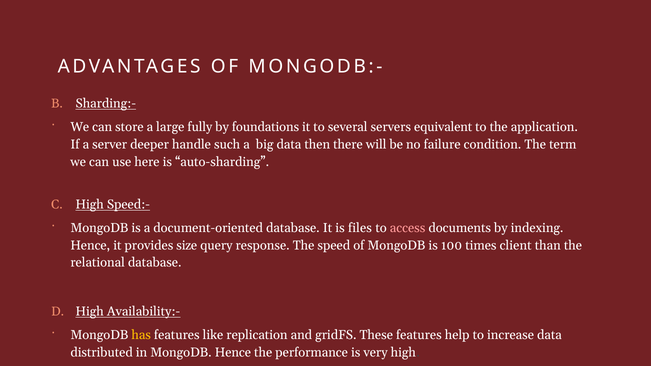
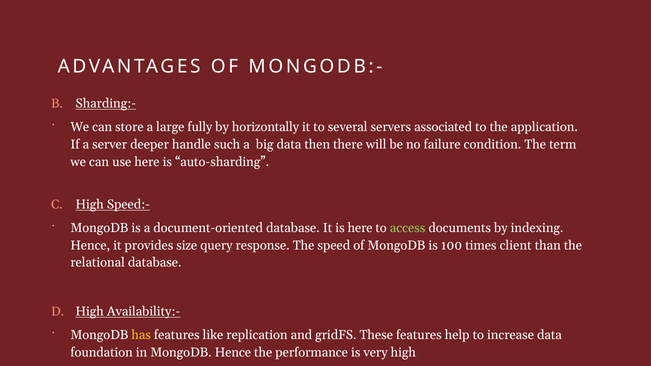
foundations: foundations -> horizontally (265, 127)
equivalent: equivalent -> associated (443, 127)
is files: files -> here (360, 228)
access colour: pink -> light green (408, 228)
distributed: distributed -> foundation (102, 353)
